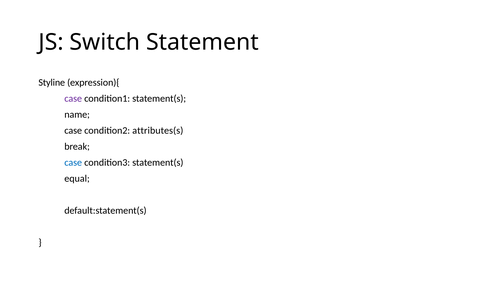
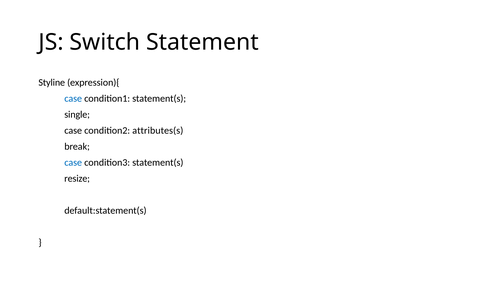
case colour: purple -> blue (73, 99)
name: name -> single (77, 115)
equal: equal -> resize (77, 179)
